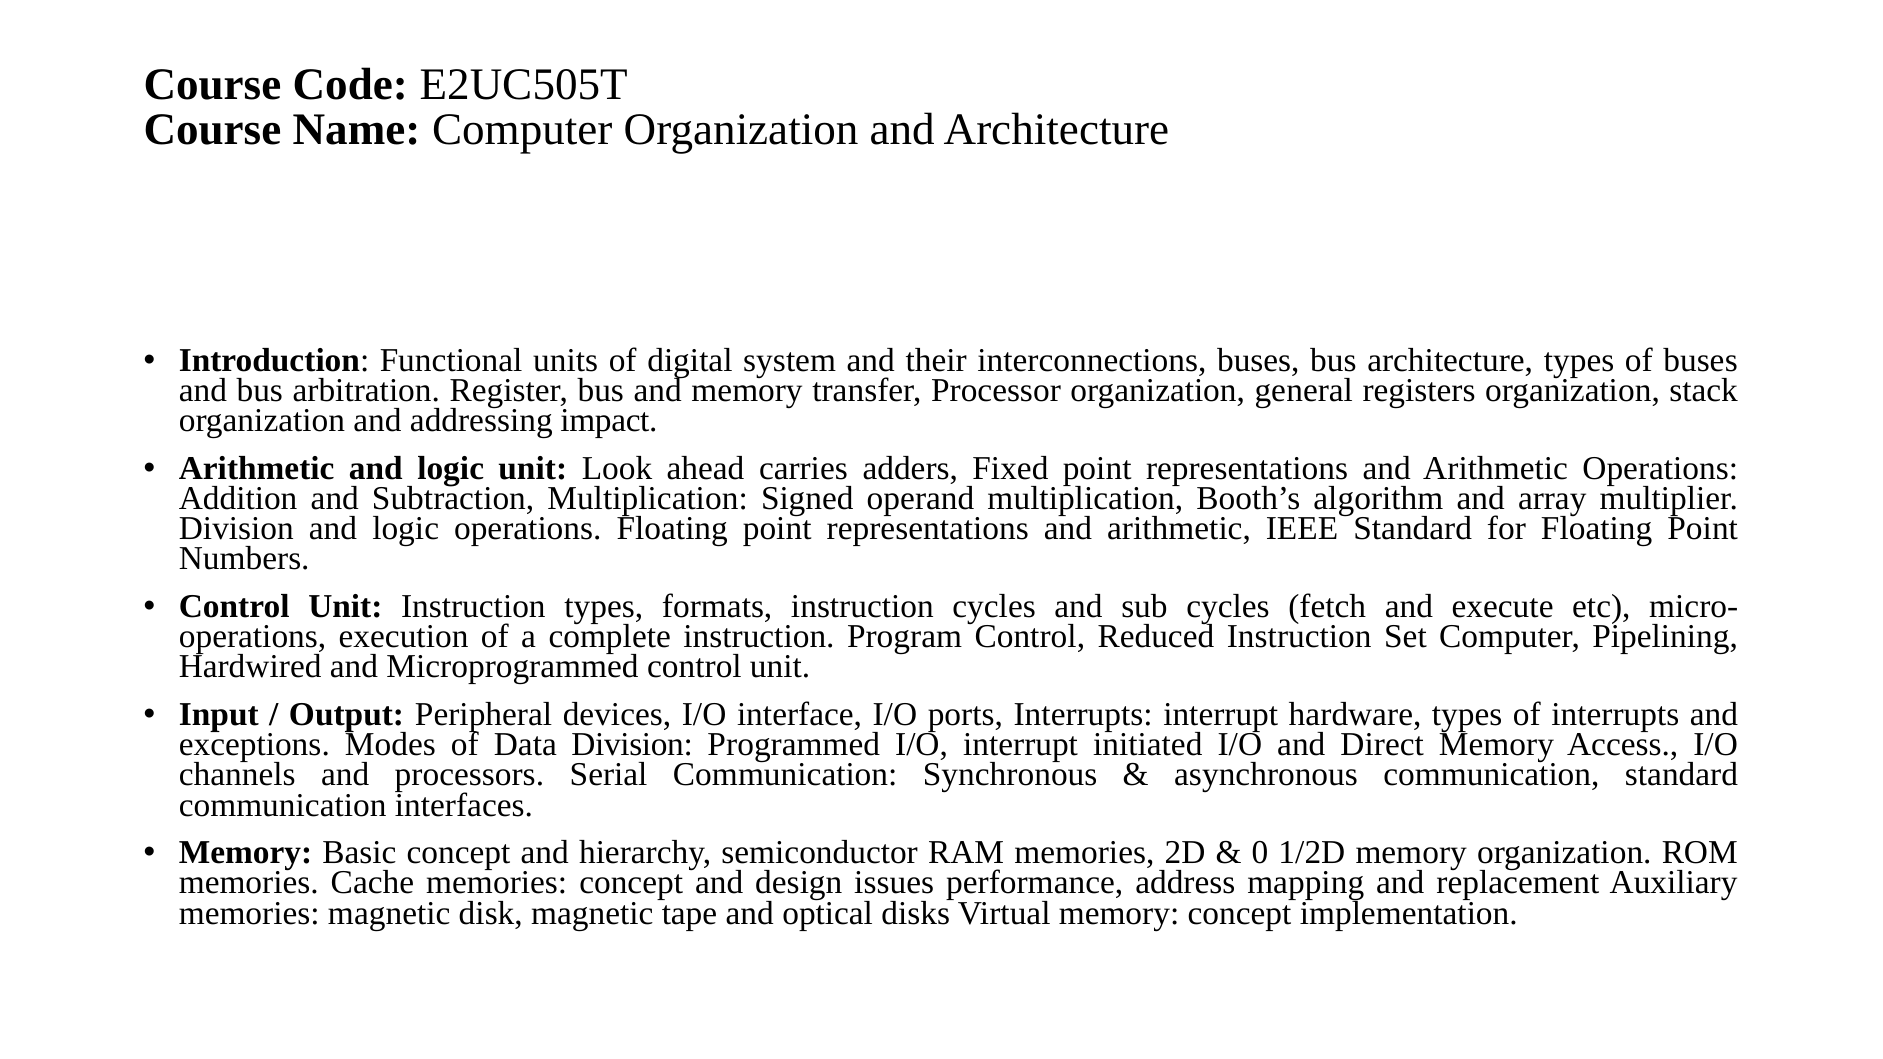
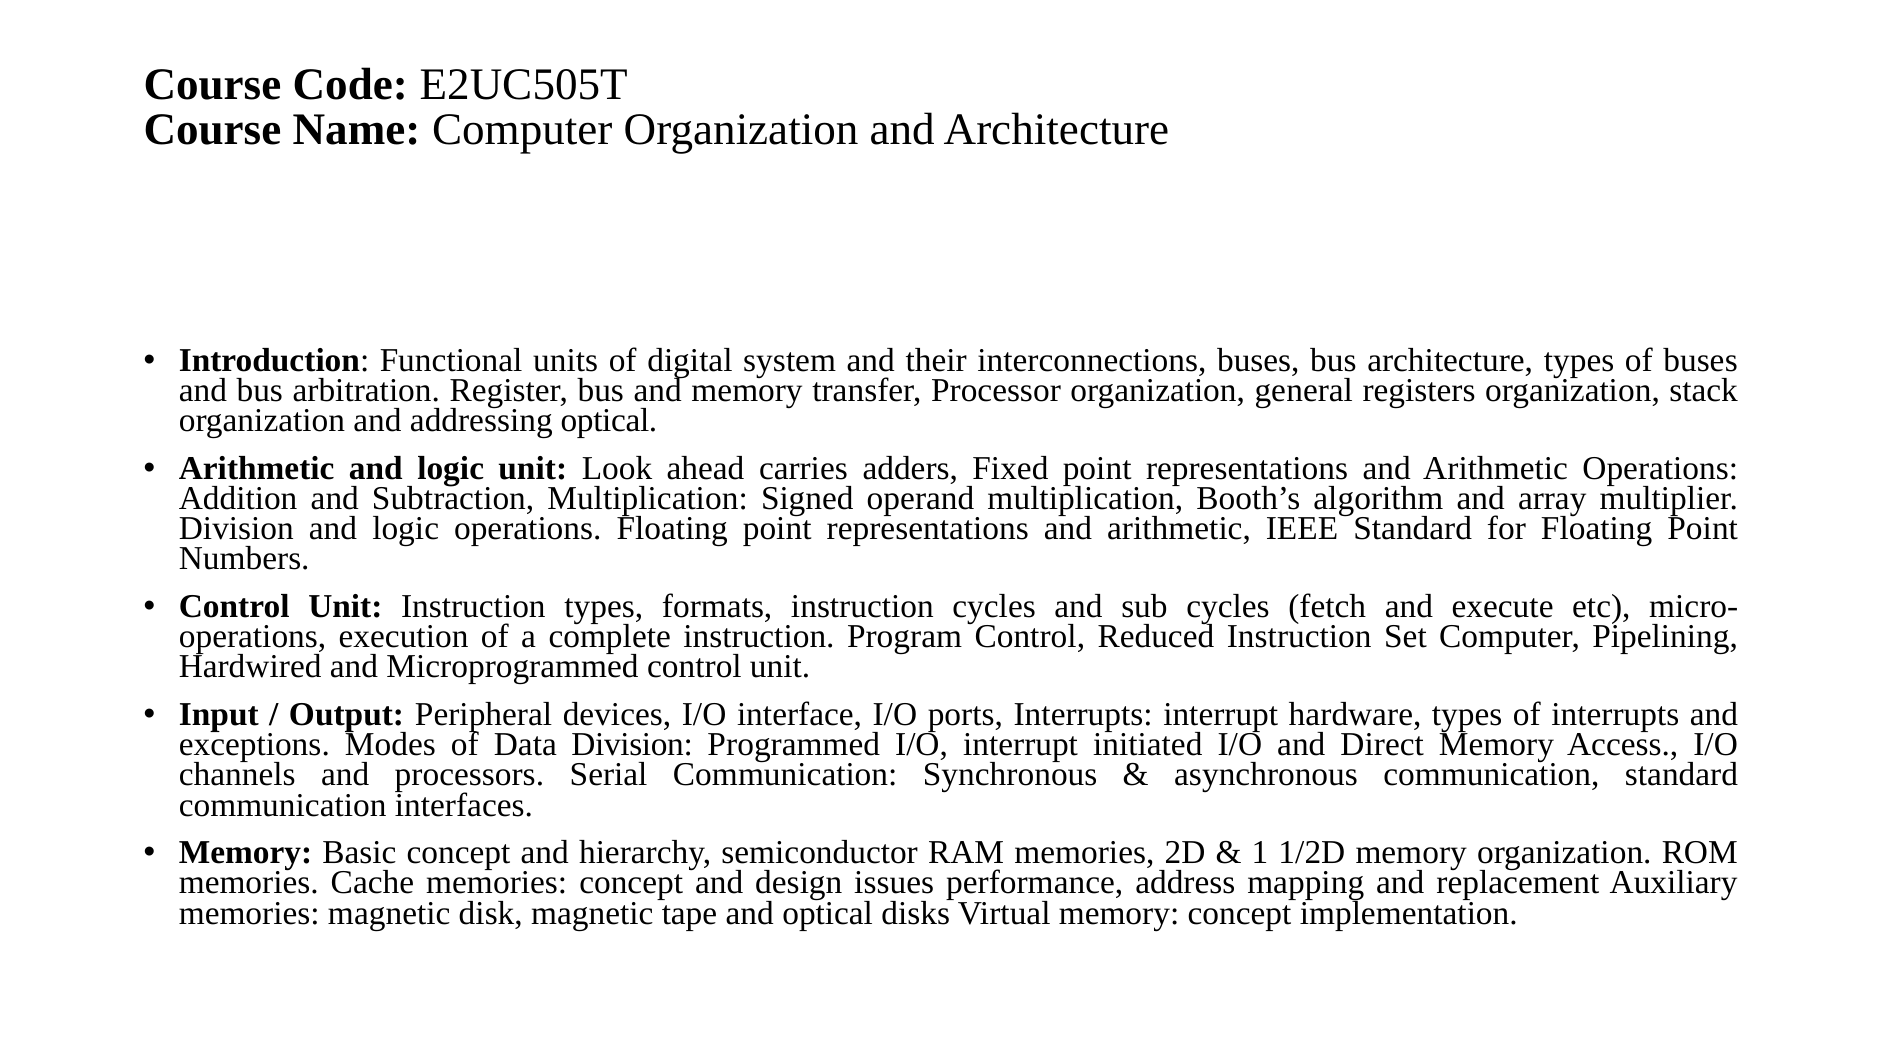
addressing impact: impact -> optical (609, 421)
0: 0 -> 1 (1260, 853)
